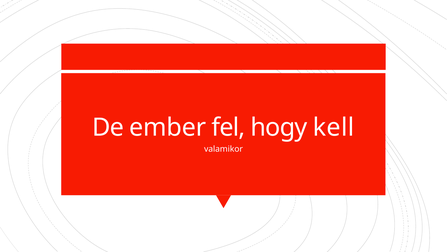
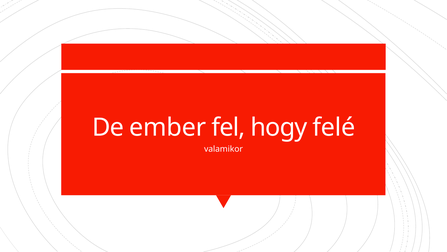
kell: kell -> felé (334, 127)
